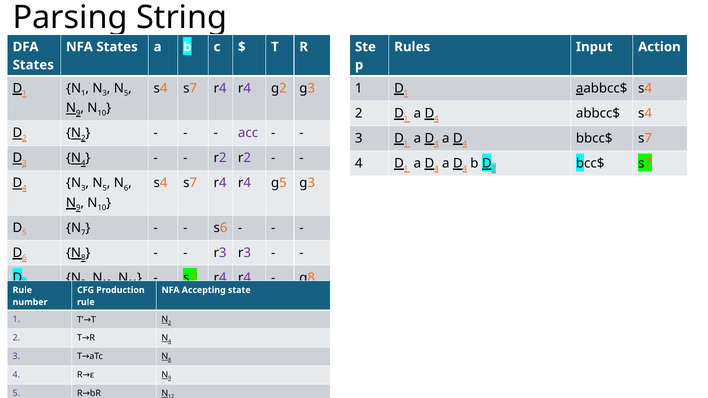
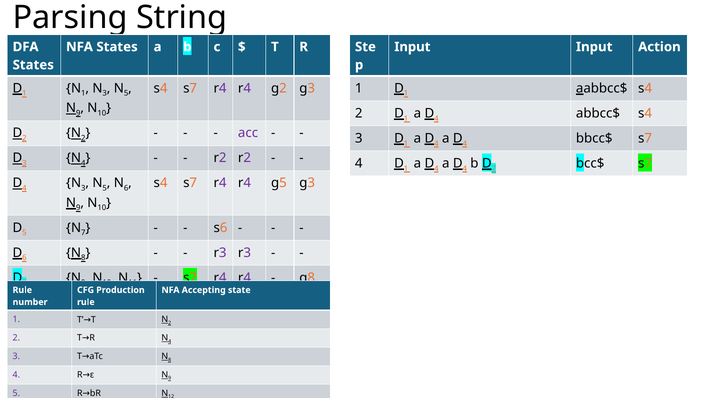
Rules: Rules -> Input (412, 47)
